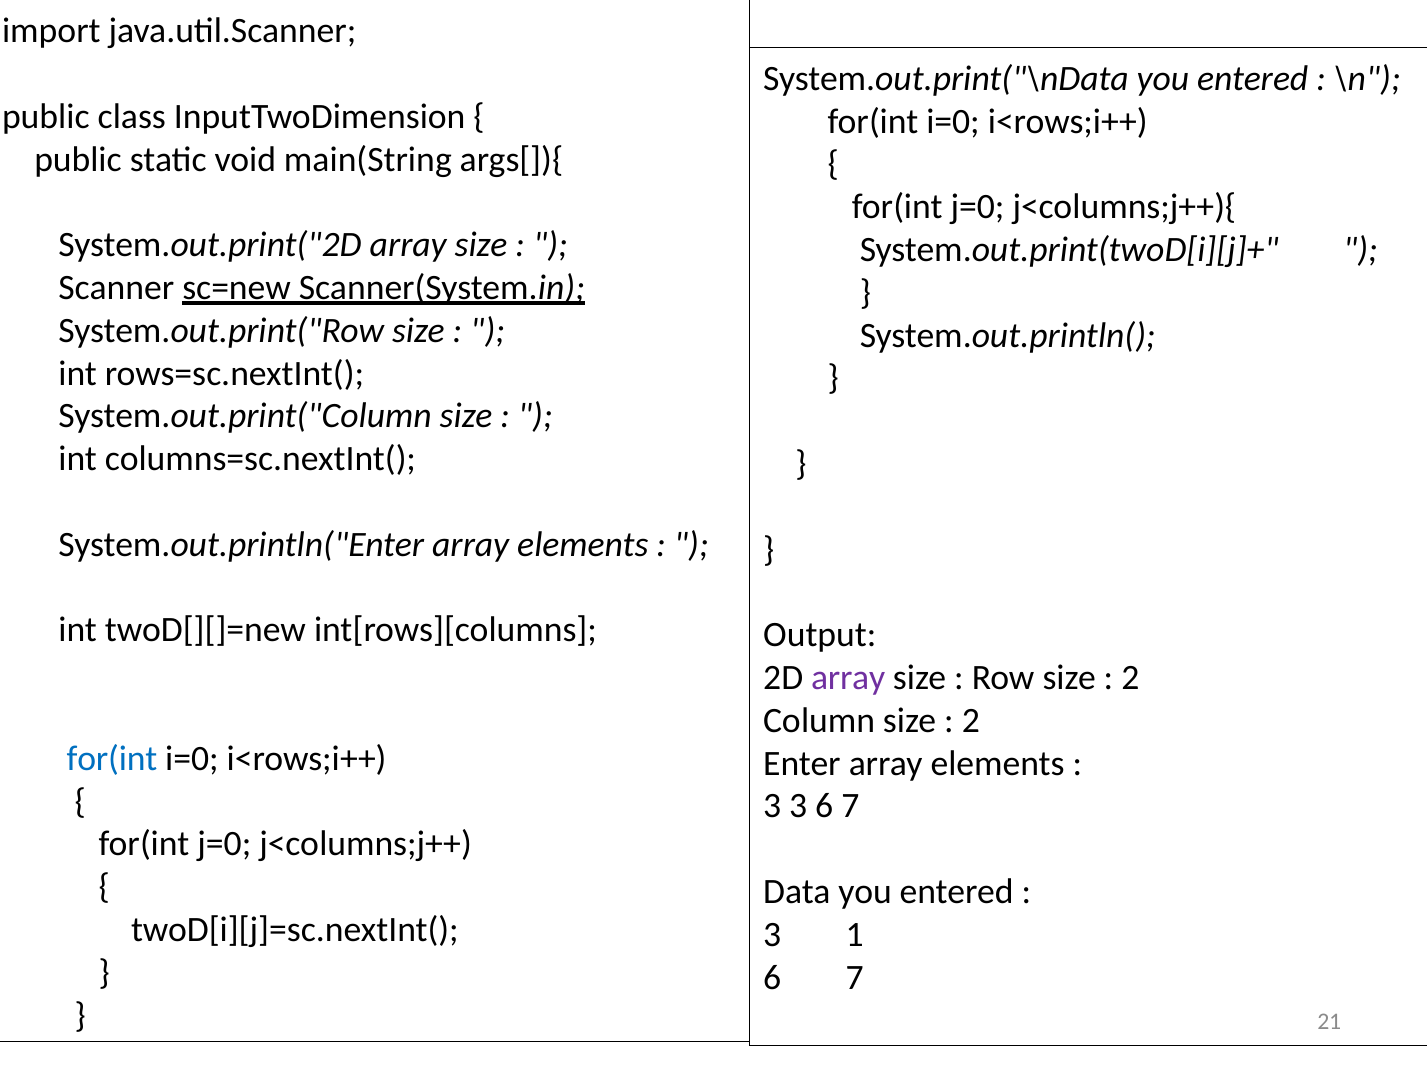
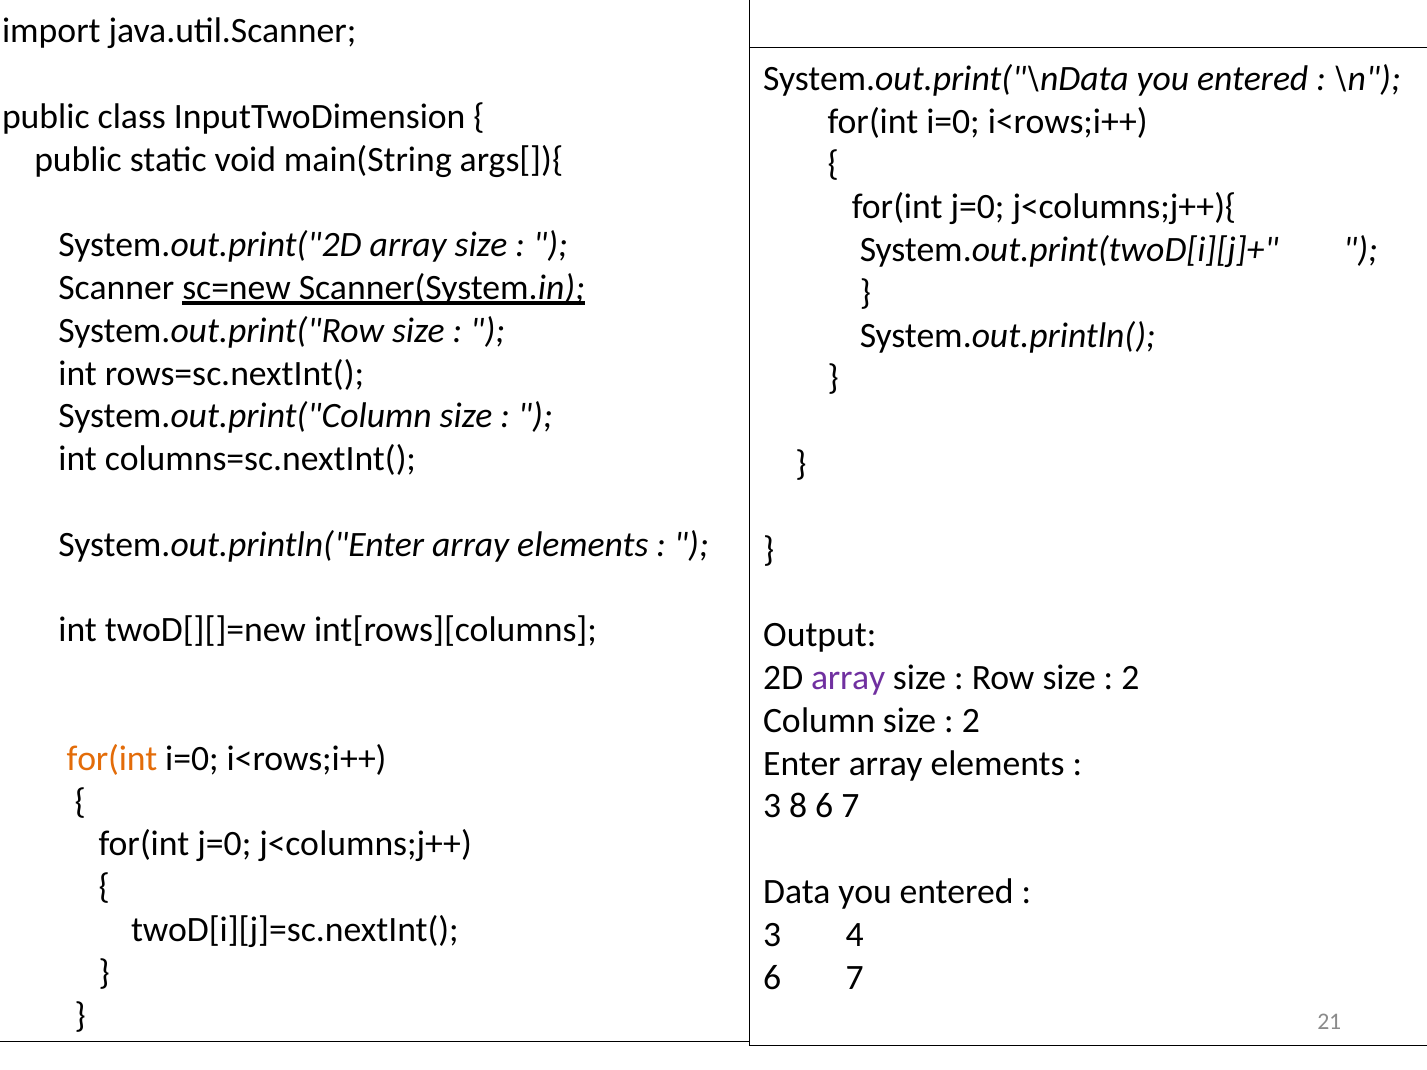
for(int colour: blue -> orange (112, 759)
3 3: 3 -> 8 (798, 806)
1: 1 -> 4 (855, 935)
